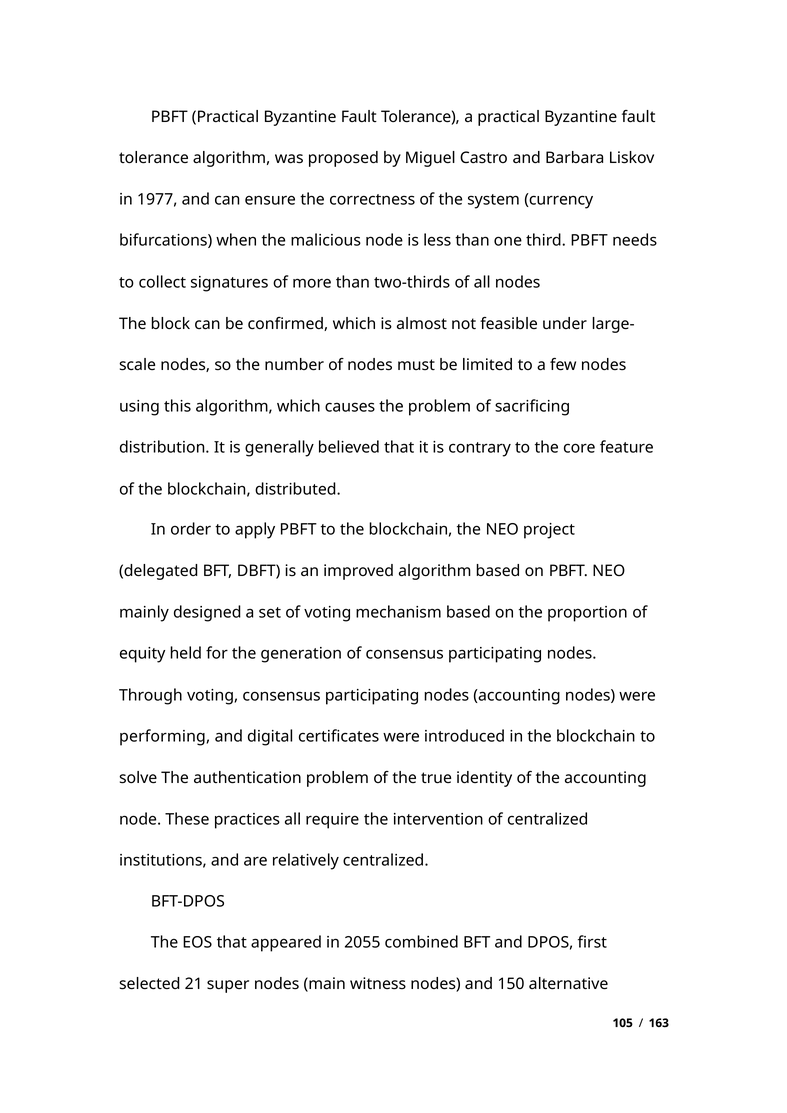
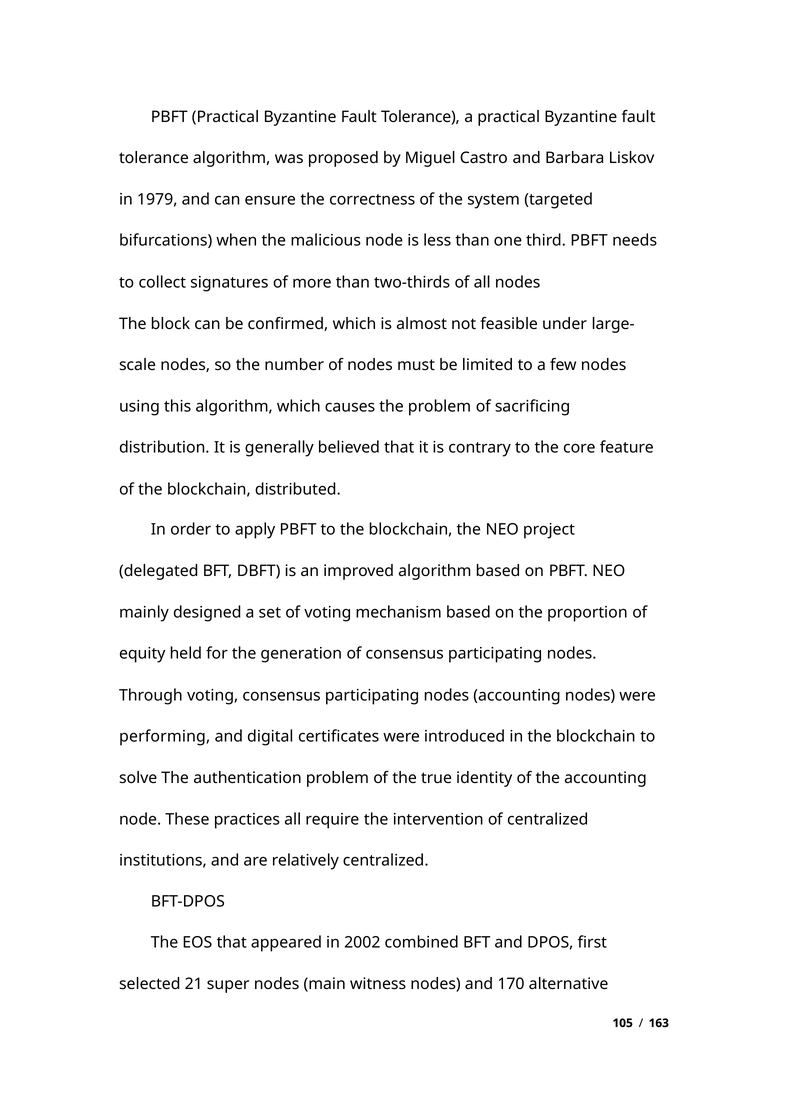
1977: 1977 -> 1979 (157, 199)
currency: currency -> targeted (559, 199)
2055: 2055 -> 2002 (362, 942)
150: 150 -> 170 (511, 983)
